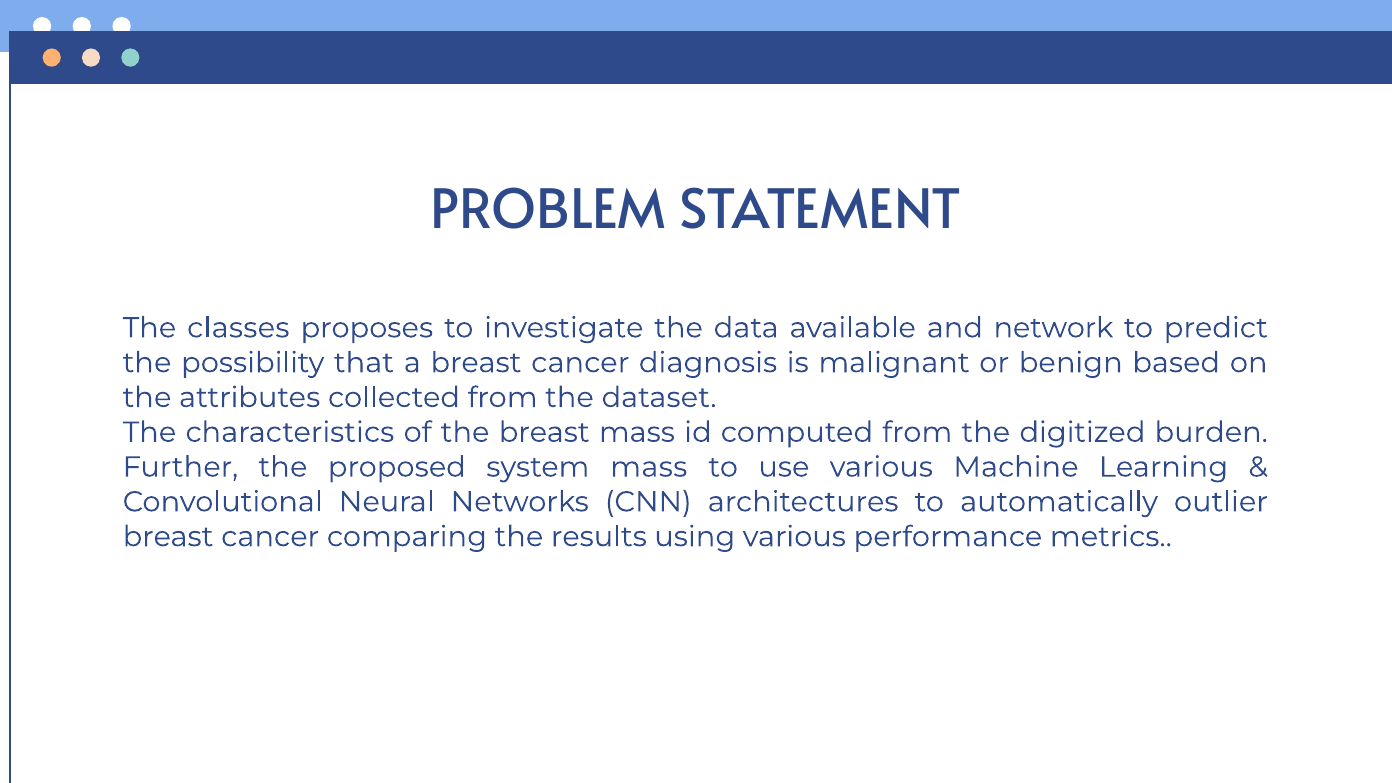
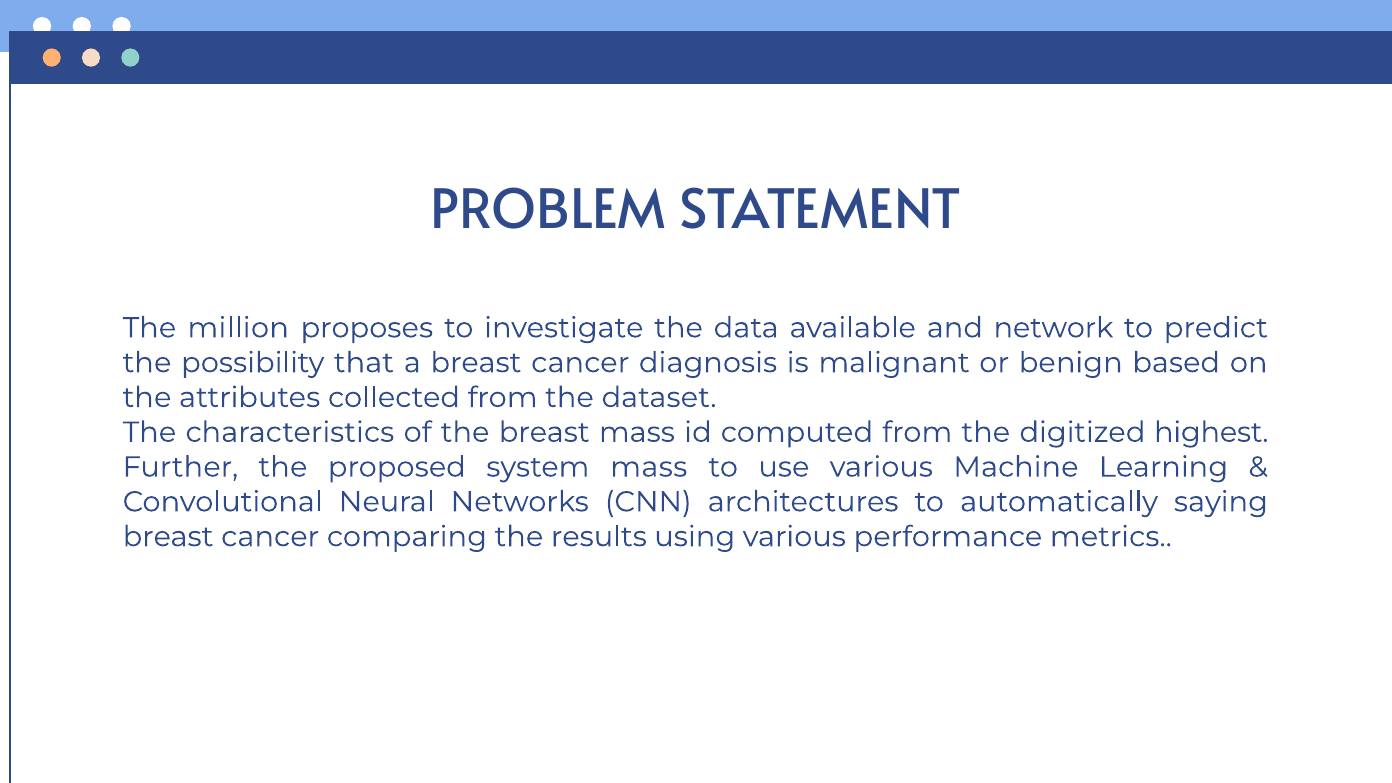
classes: classes -> million (238, 328)
burden: burden -> highest (1211, 432)
outlier: outlier -> saying (1221, 502)
